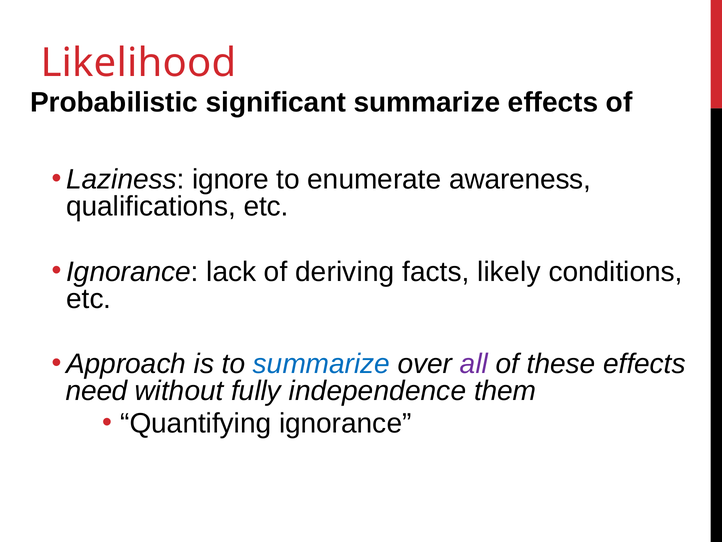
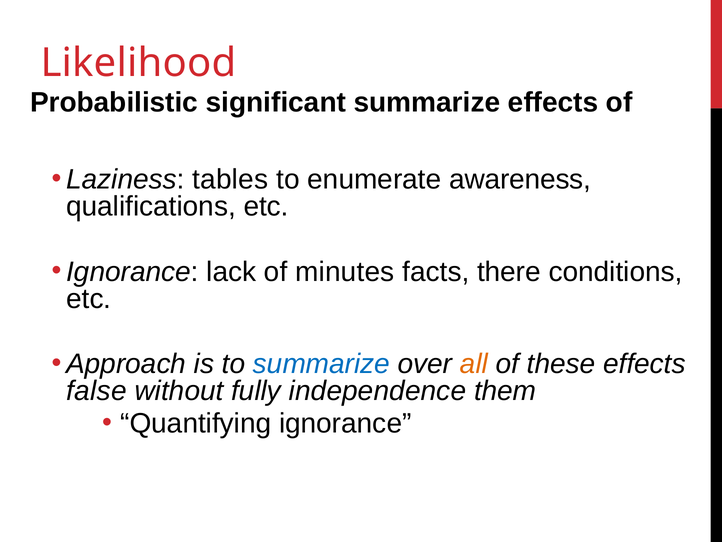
ignore: ignore -> tables (230, 179)
deriving: deriving -> minutes (345, 272)
likely: likely -> there (509, 272)
all colour: purple -> orange (474, 364)
need: need -> false (96, 391)
